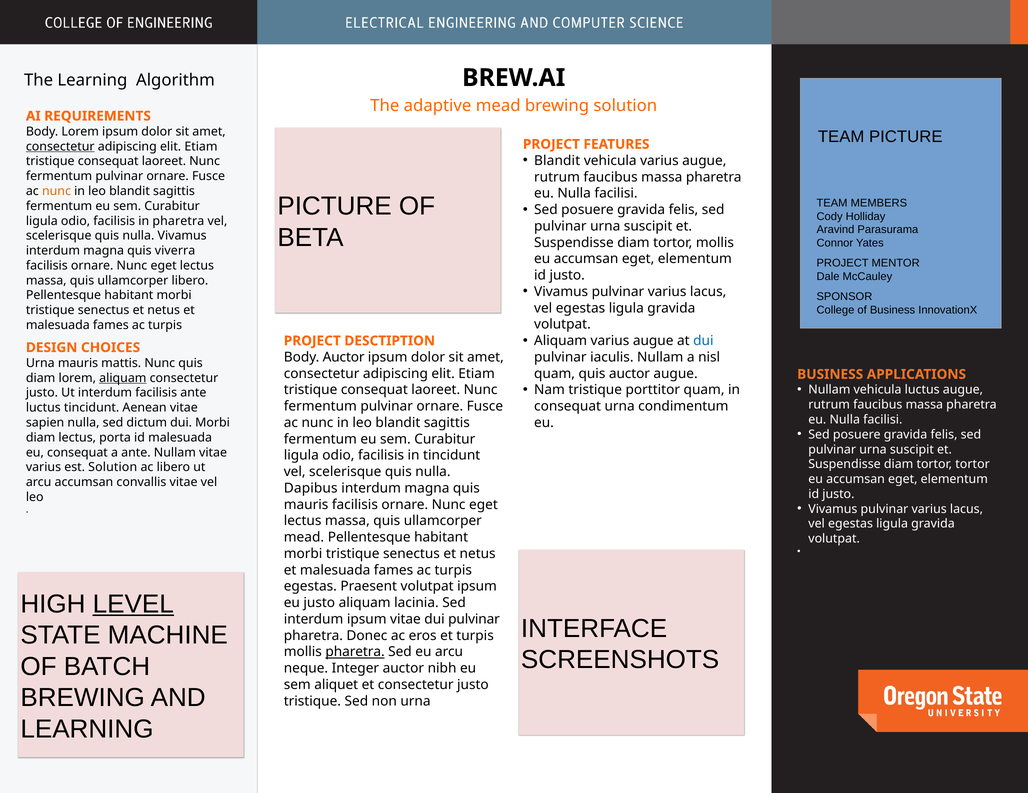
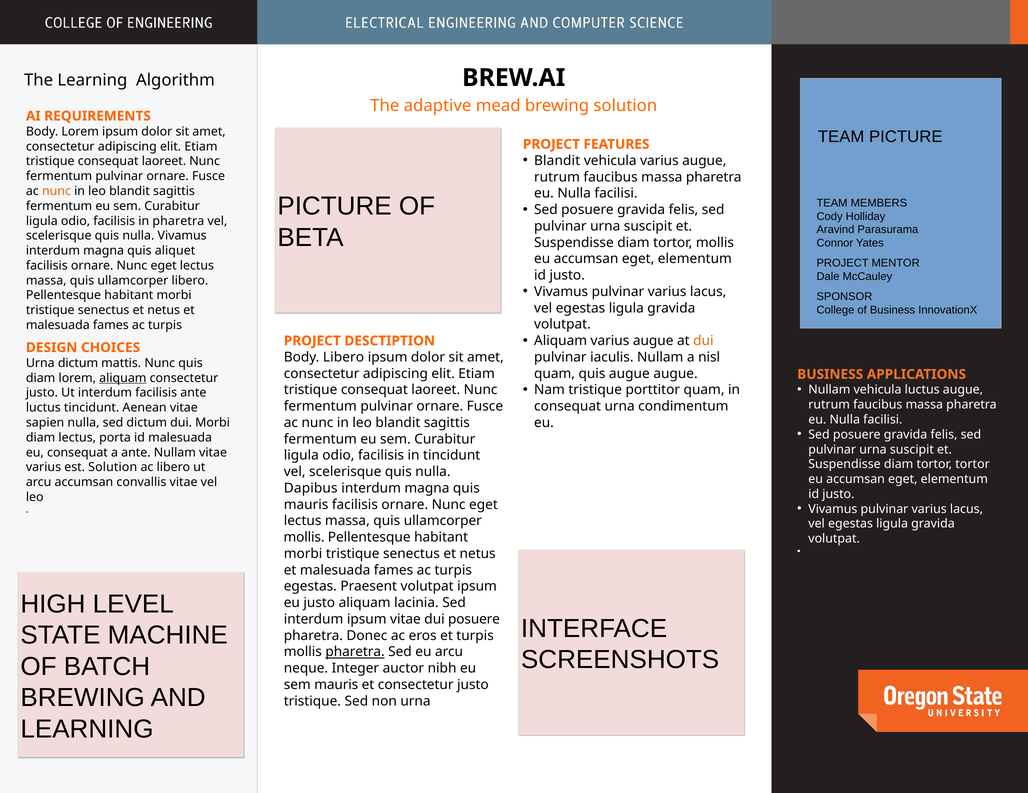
consectetur underline: present -> none (60, 147)
viverra: viverra -> aliquet (175, 251)
dui colour: blue -> orange (703, 341)
Body Auctor: Auctor -> Libero (344, 357)
Urna mauris: mauris -> dictum (78, 363)
quis auctor: auctor -> augue (629, 374)
mead: mead -> mollis (304, 538)
LEVEL underline: present -> none (133, 604)
vitae dui pulvinar: pulvinar -> posuere (474, 619)
sem aliquet: aliquet -> mauris (336, 685)
